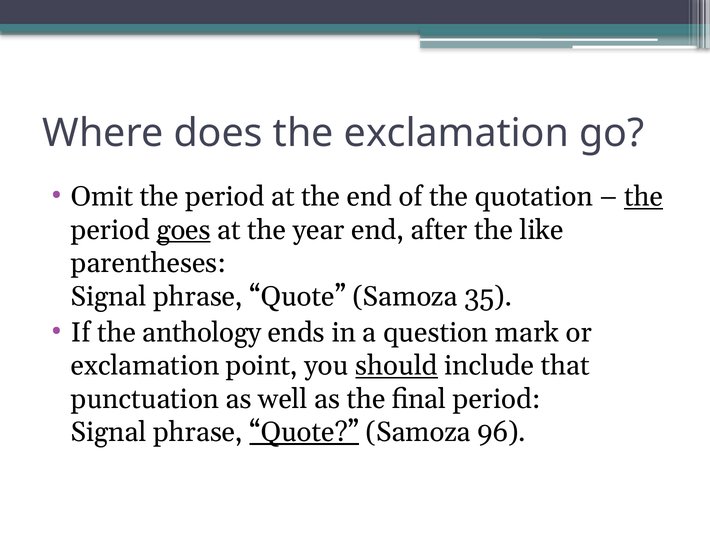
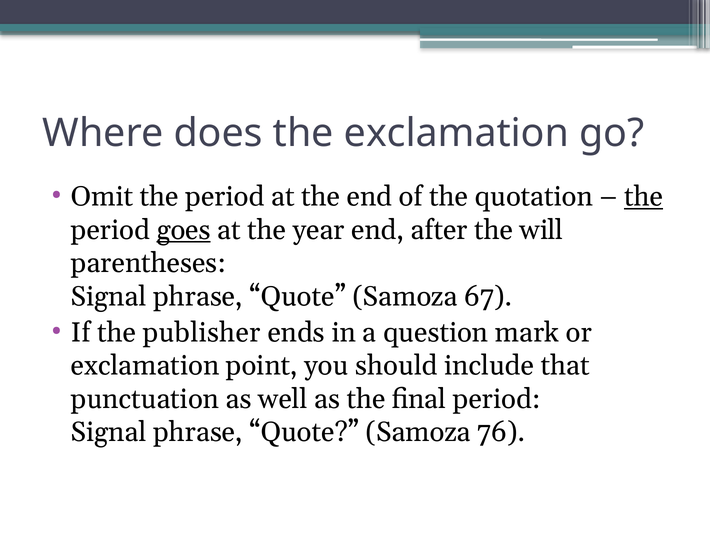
like: like -> will (542, 230)
35: 35 -> 67 (488, 296)
anthology: anthology -> publisher (202, 332)
should underline: present -> none (397, 365)
Quote underline: present -> none (304, 432)
96: 96 -> 76 (501, 432)
